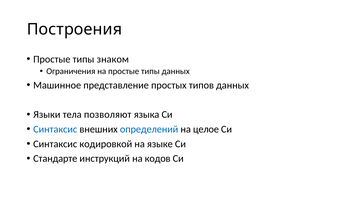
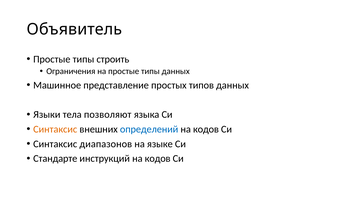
Построения: Построения -> Объявитель (74, 29)
знаком: знаком -> строить (113, 59)
Синтаксис colour: blue -> orange (55, 129)
целое: целое -> кодов (206, 129)
кодировкой: кодировкой -> диапазонов (106, 144)
